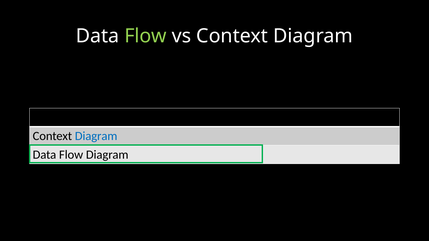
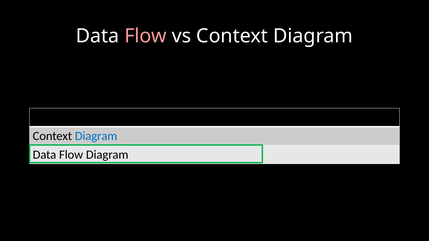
Flow colour: light green -> pink (146, 36)
